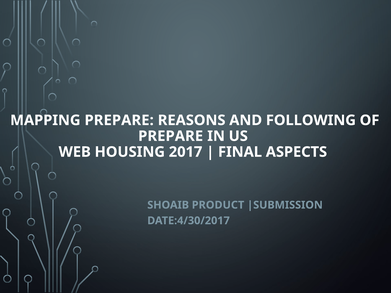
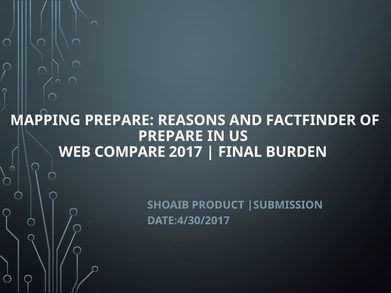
FOLLOWING: FOLLOWING -> FACTFINDER (311, 120)
HOUSING: HOUSING -> COMPARE (130, 152)
ASPECTS: ASPECTS -> BURDEN (296, 152)
